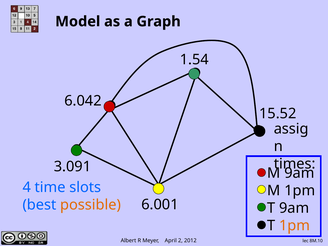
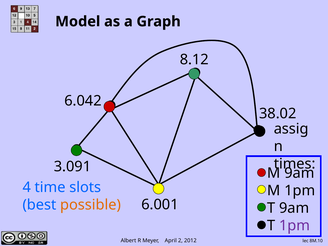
1.54: 1.54 -> 8.12 (194, 59)
15.52: 15.52 -> 38.02 (278, 114)
1pm colour: orange -> purple (295, 225)
